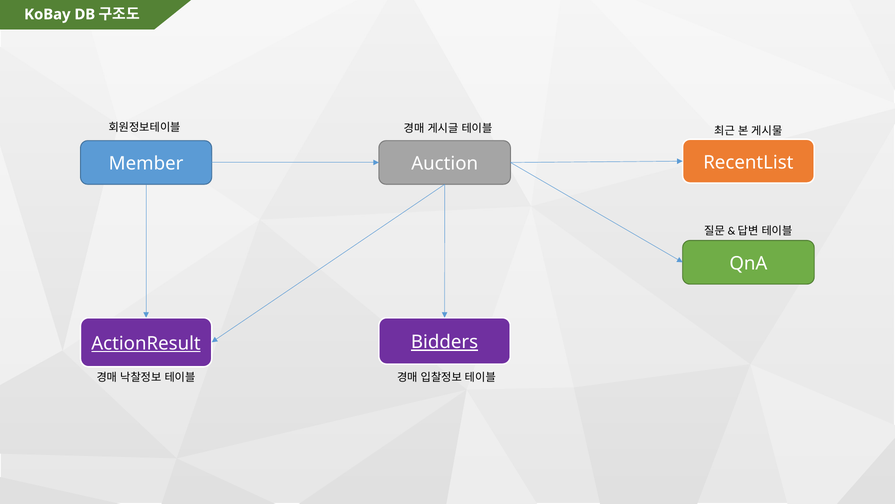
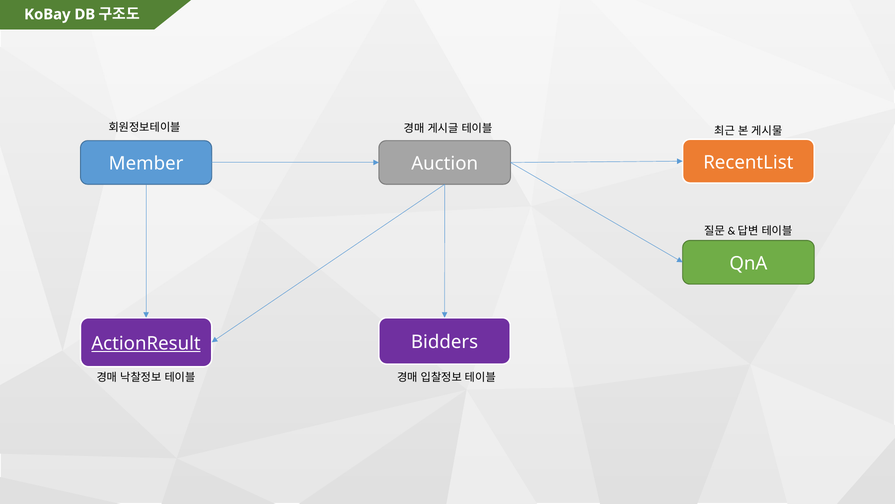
Bidders underline: present -> none (445, 342)
